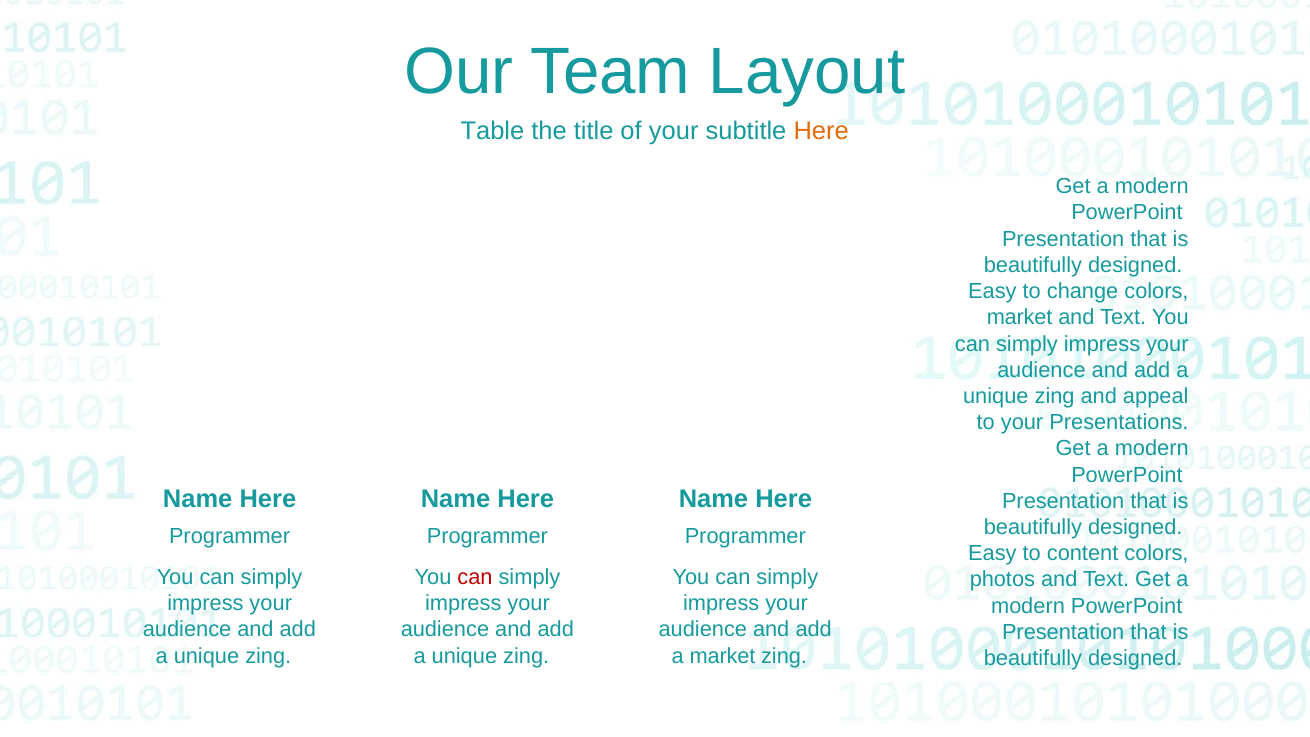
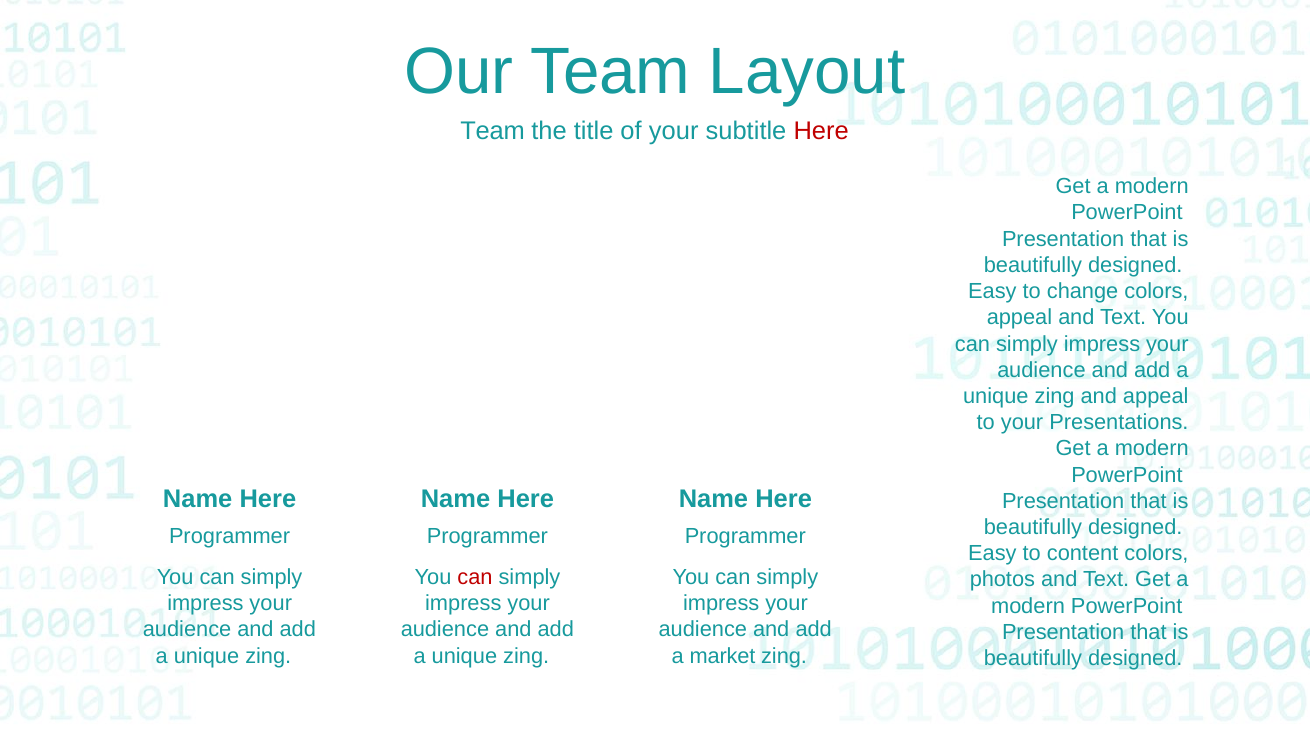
Table: Table -> Team (493, 131)
Here colour: orange -> red (821, 131)
market: market -> appeal (1019, 318)
